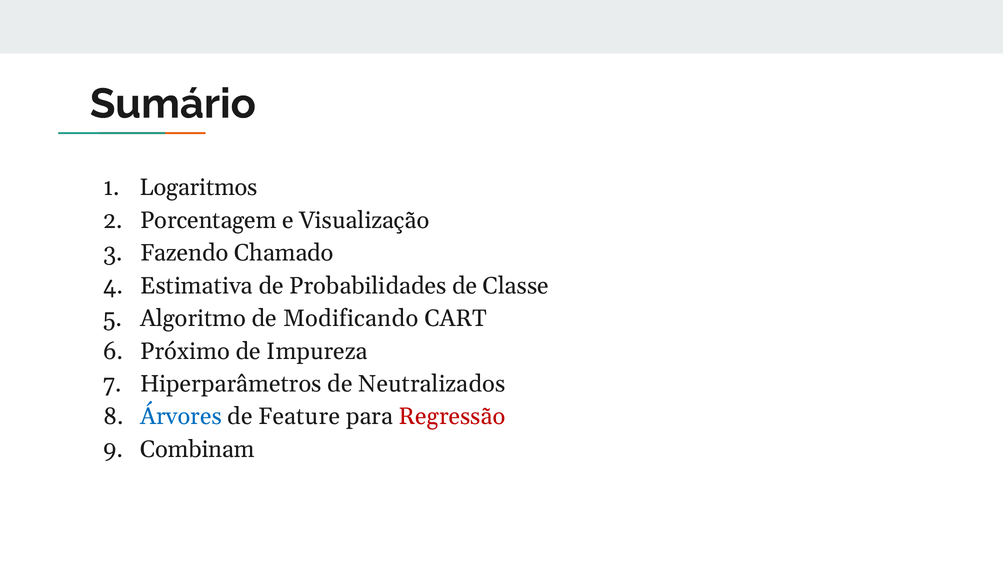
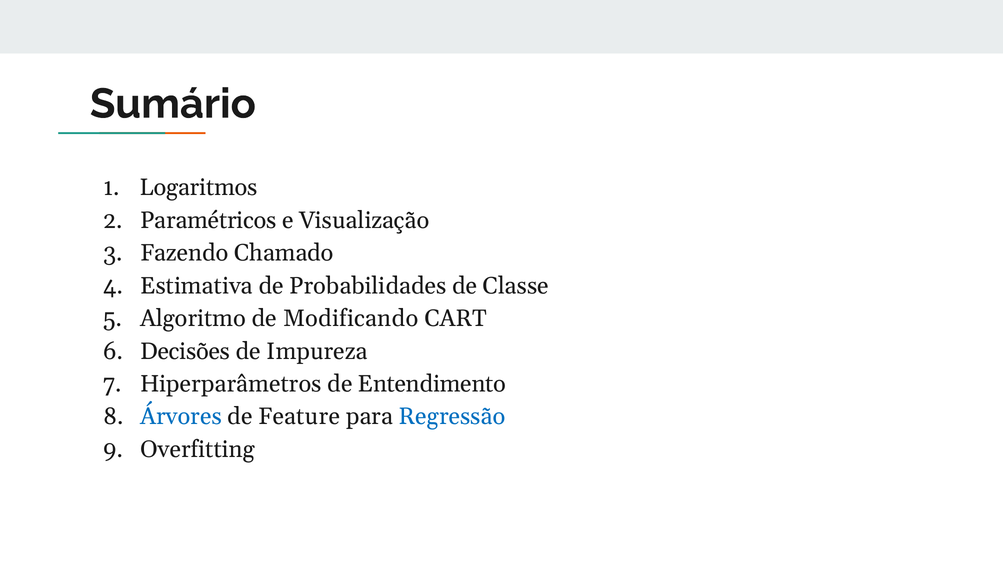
Porcentagem: Porcentagem -> Paramétricos (208, 220)
Próximo: Próximo -> Decisões (185, 351)
Neutralizados: Neutralizados -> Entendimento (432, 384)
Regressão colour: red -> blue (452, 417)
Combinam: Combinam -> Overfitting (197, 450)
